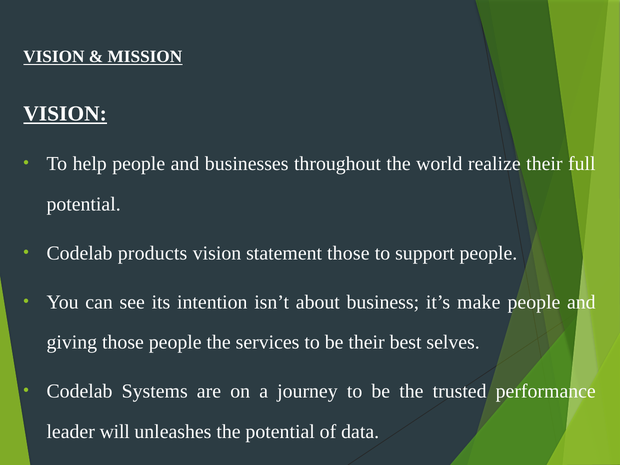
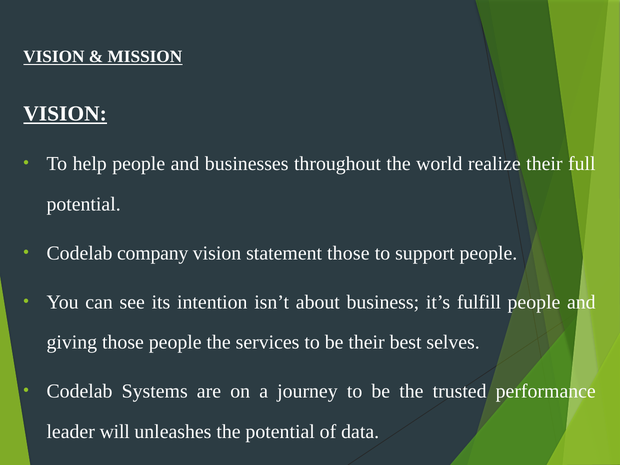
products: products -> company (153, 253)
make: make -> fulfill (479, 302)
